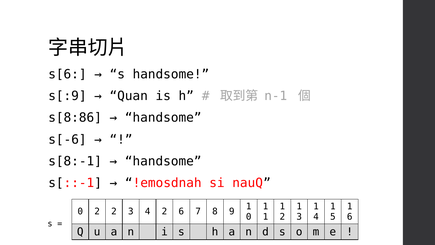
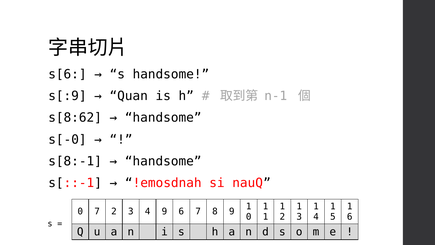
s[8:86: s[8:86 -> s[8:62 (75, 118)
s[-6: s[-6 -> s[-0 (67, 139)
0 2: 2 -> 7 (97, 211)
4 2: 2 -> 9 (164, 211)
